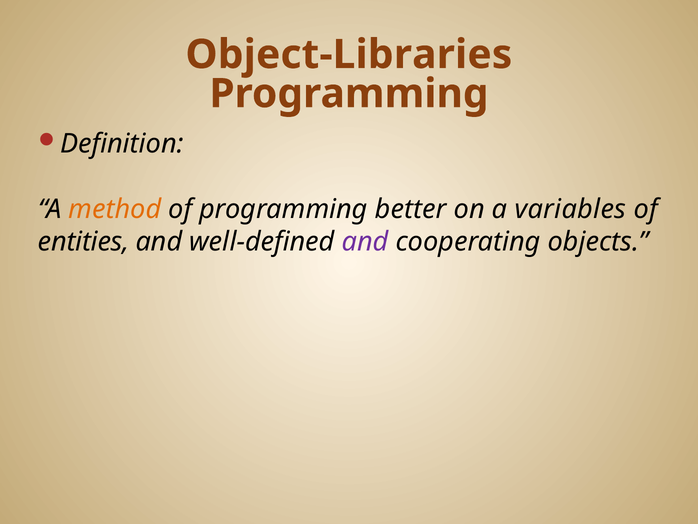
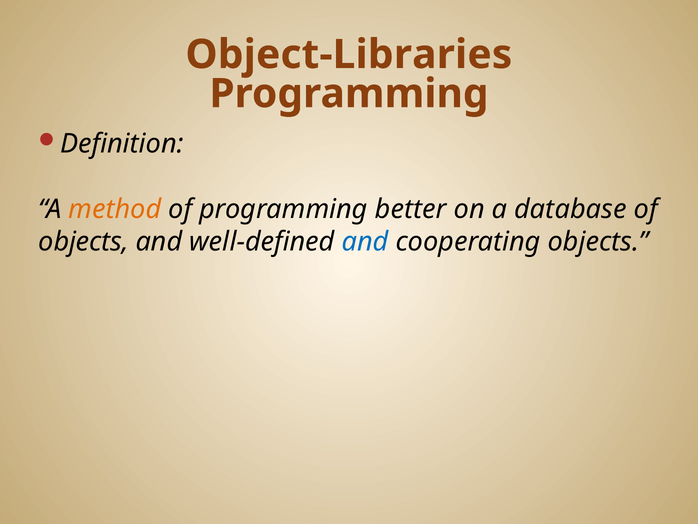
variables: variables -> database (570, 209)
entities: entities -> objects (84, 242)
and colour: purple -> blue (365, 242)
